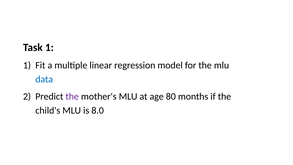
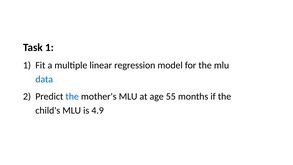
the colour: purple -> blue (72, 96)
80: 80 -> 55 (171, 96)
8.0: 8.0 -> 4.9 (98, 110)
